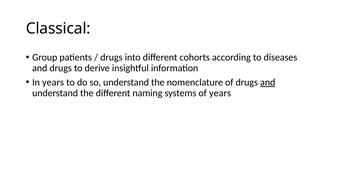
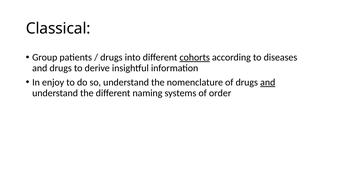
cohorts underline: none -> present (195, 57)
In years: years -> enjoy (53, 82)
of years: years -> order (220, 93)
